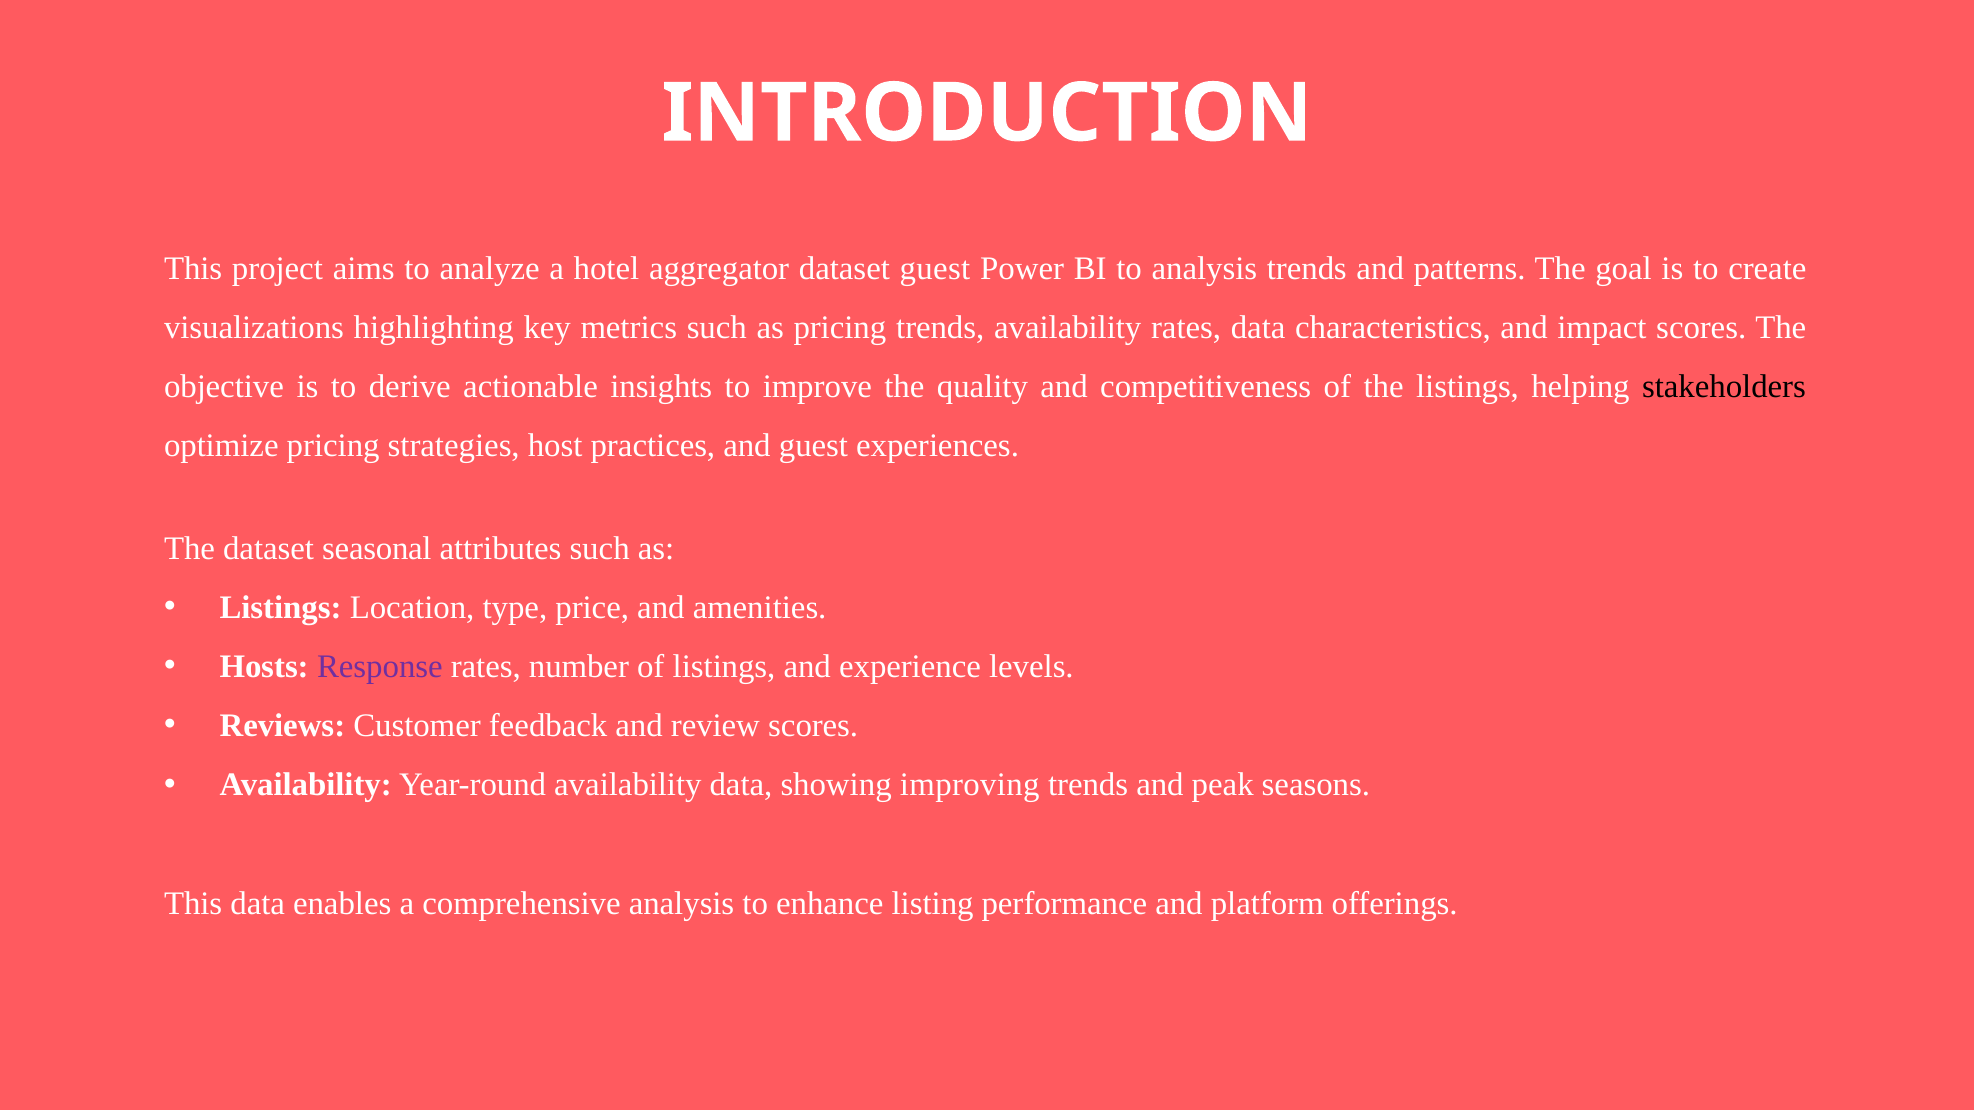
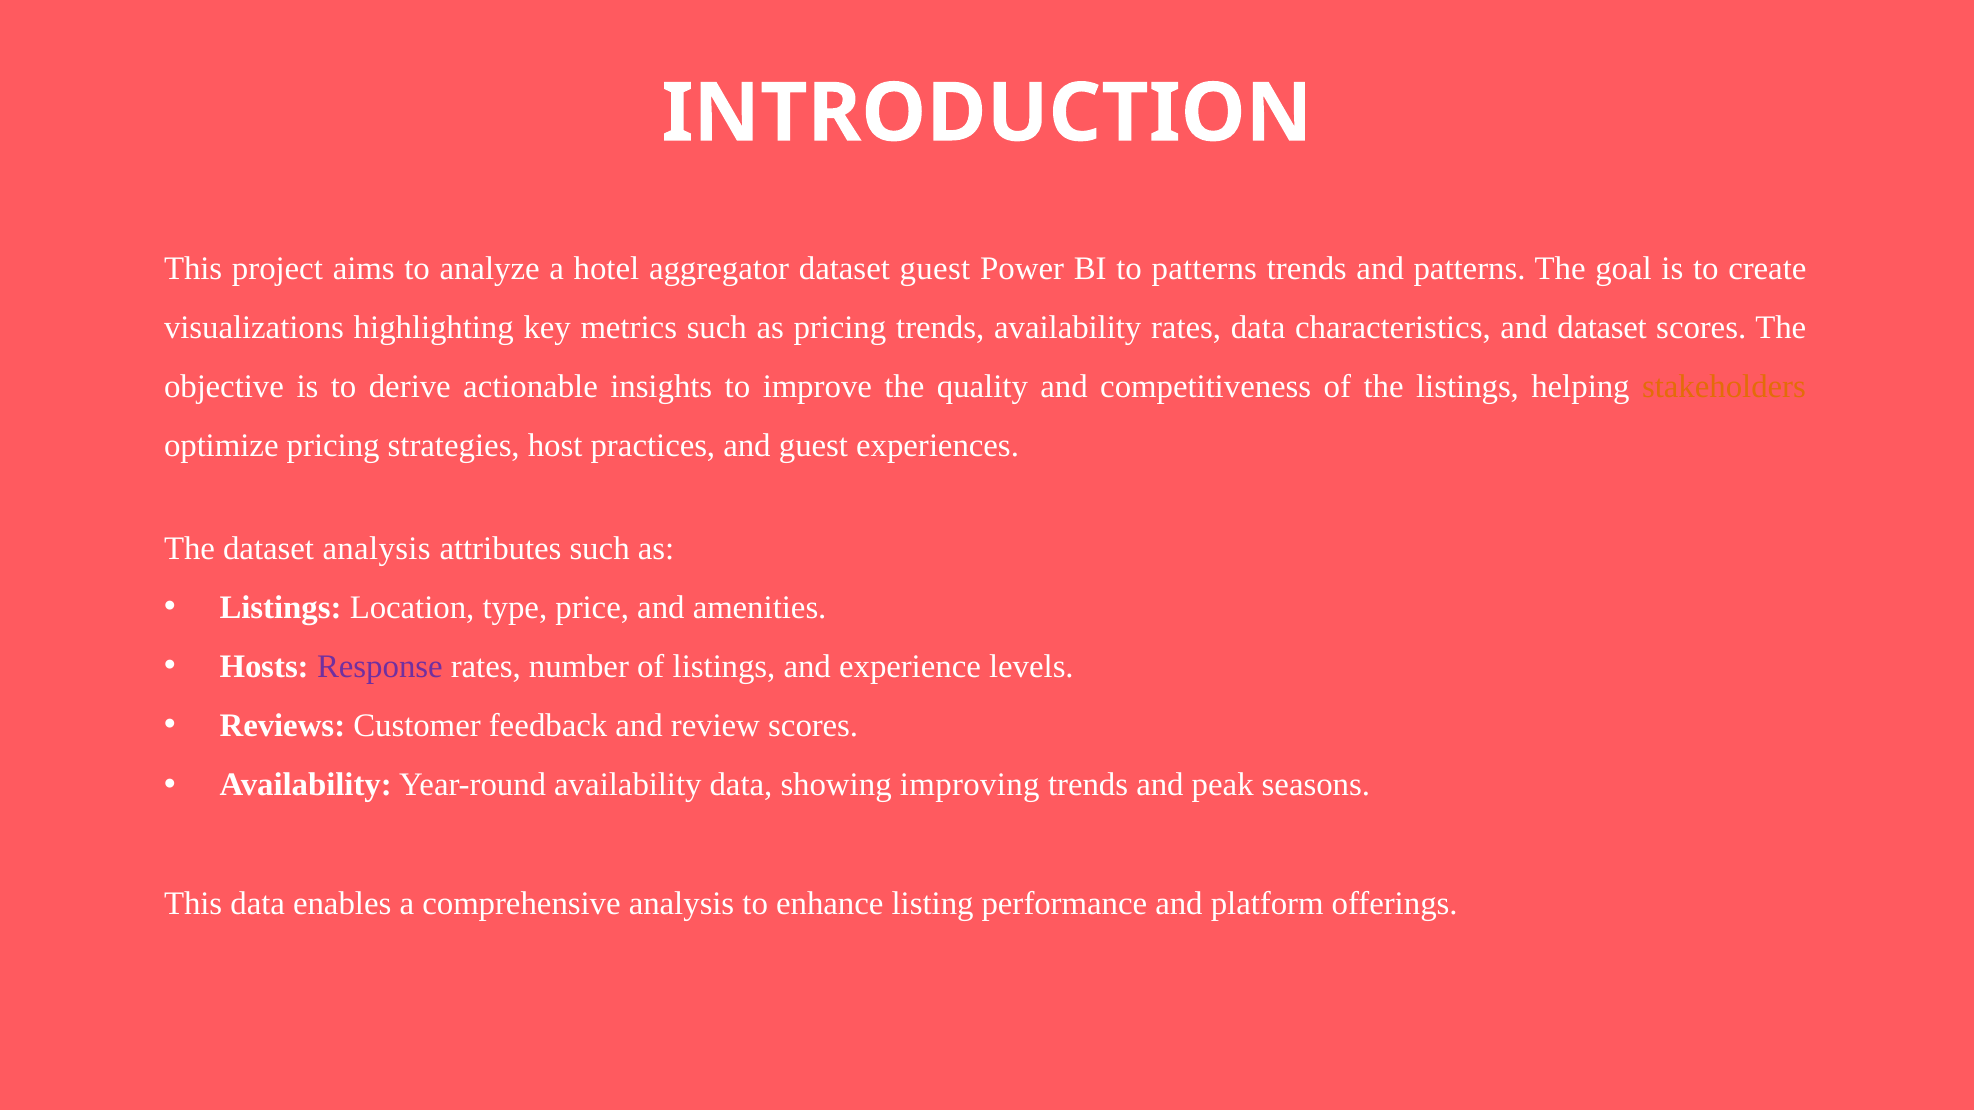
to analysis: analysis -> patterns (1204, 269)
and impact: impact -> dataset (1602, 328)
stakeholders colour: black -> orange (1724, 387)
dataset seasonal: seasonal -> analysis (377, 549)
